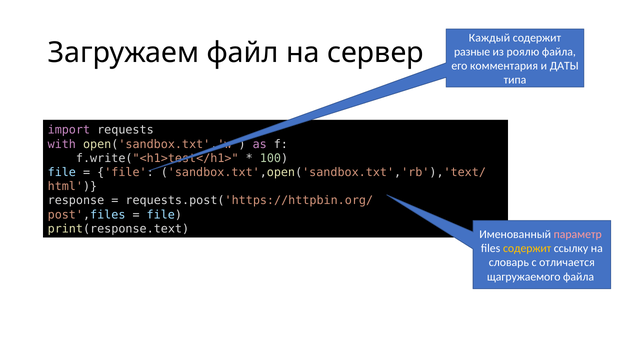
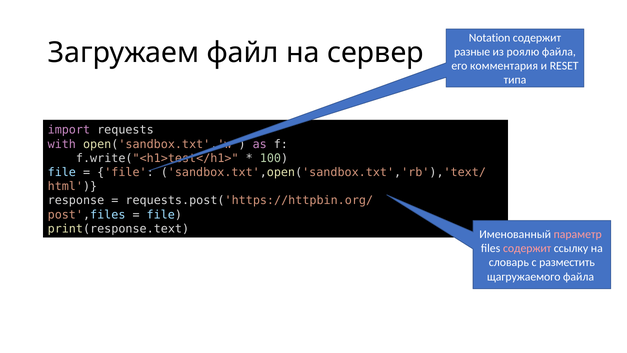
Каждый: Каждый -> Notation (490, 38)
ДАТЫ: ДАТЫ -> RESET (564, 66)
содержит colour: yellow -> pink (527, 248)
отличается: отличается -> разместить (567, 262)
